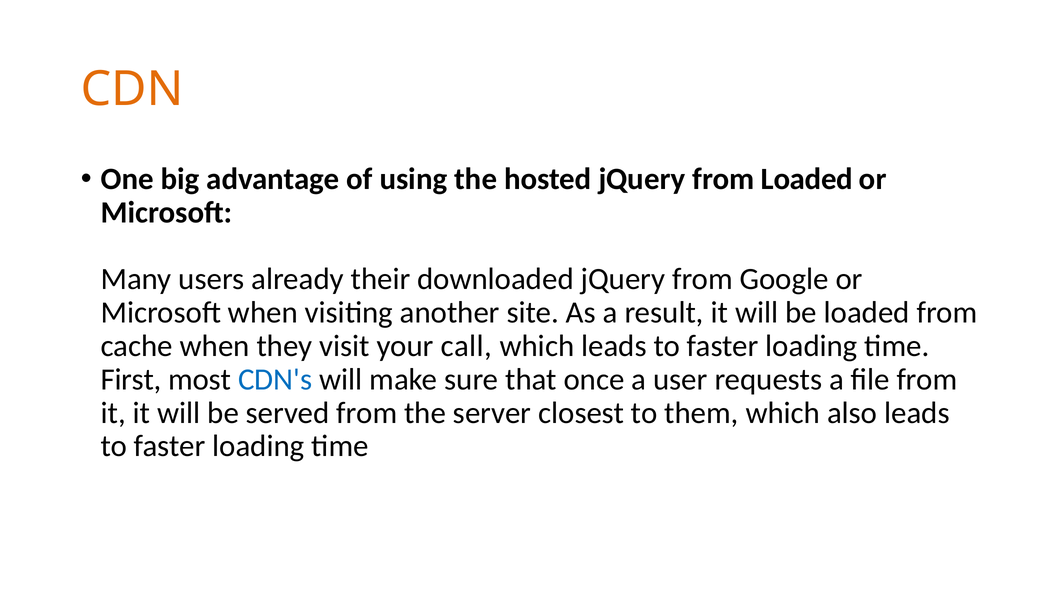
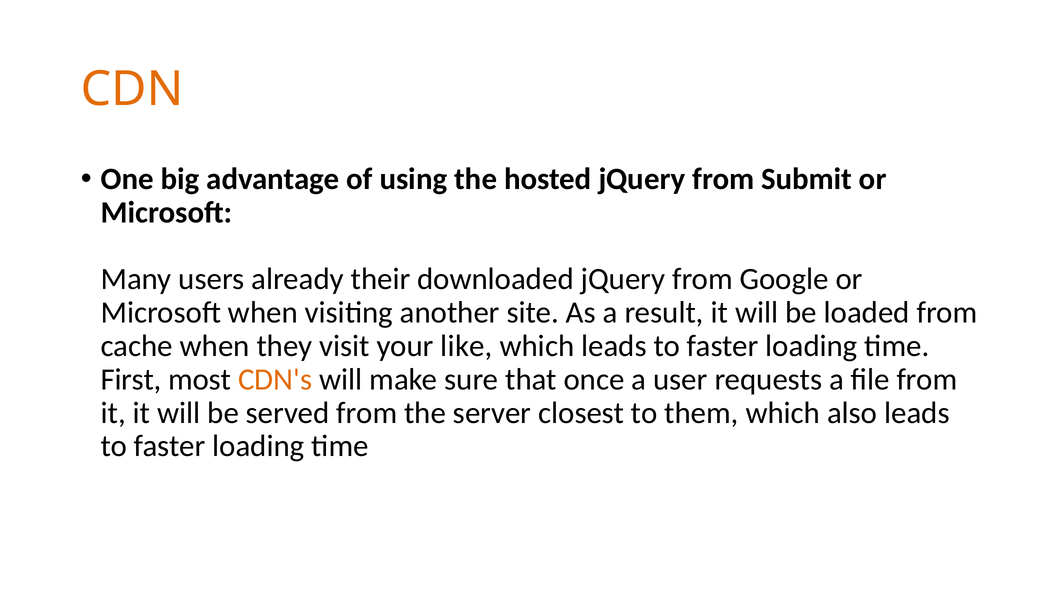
from Loaded: Loaded -> Submit (807, 179)
call: call -> like (466, 346)
CDN's colour: blue -> orange (275, 380)
